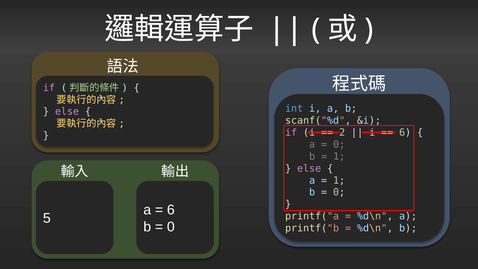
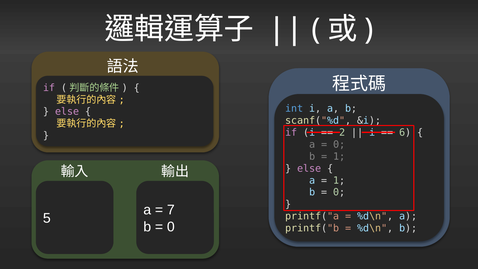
6: 6 -> 7 (171, 210)
